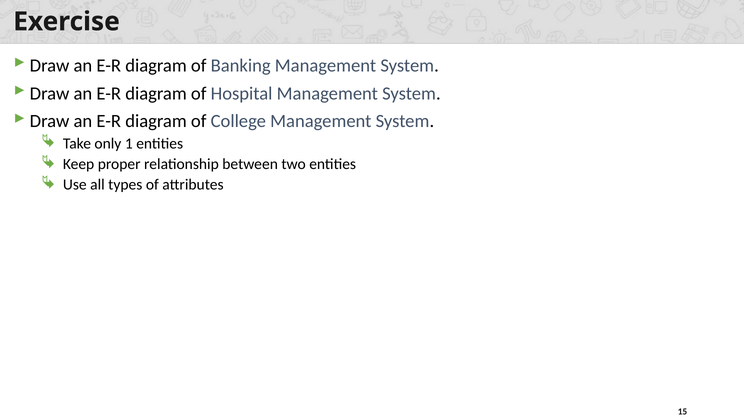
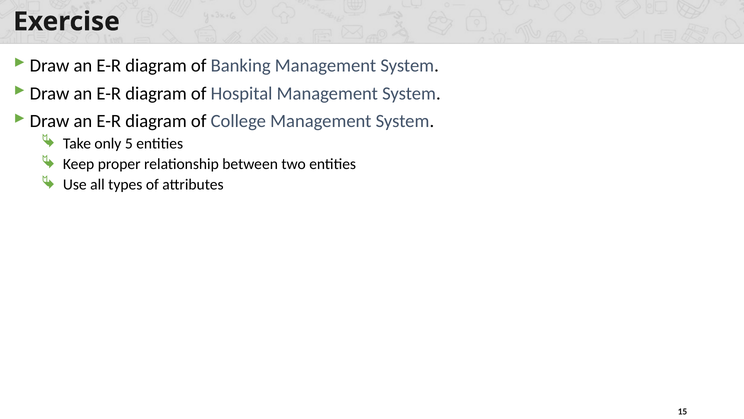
1: 1 -> 5 (129, 143)
